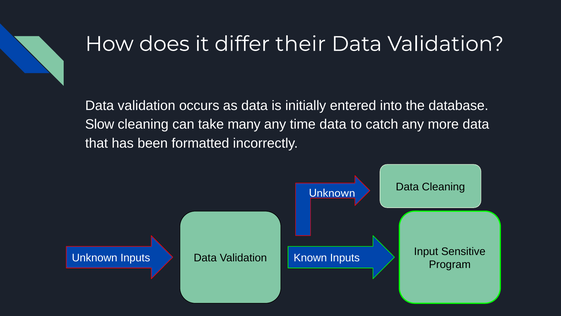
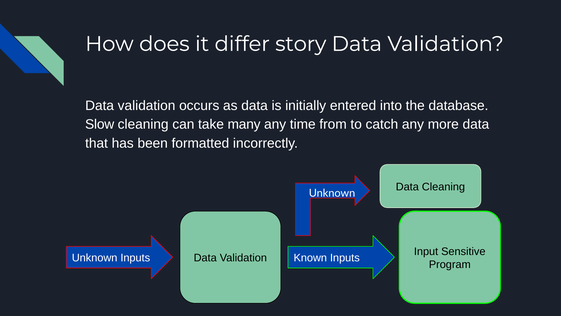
their: their -> story (301, 44)
time data: data -> from (333, 124)
